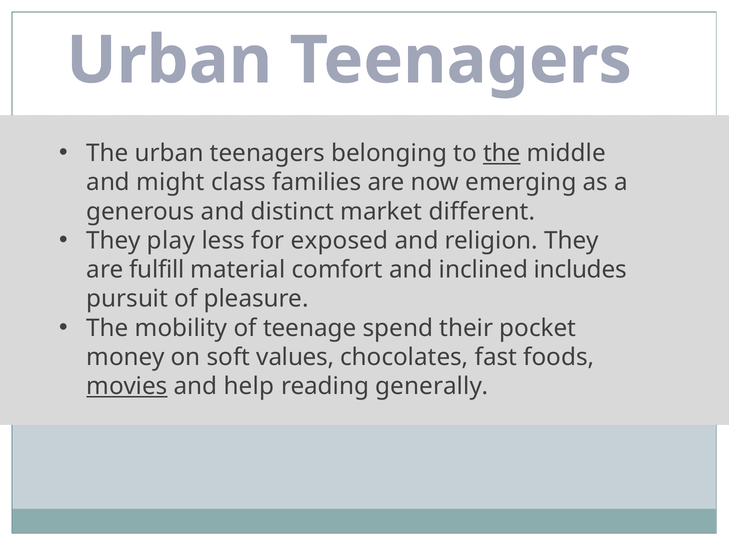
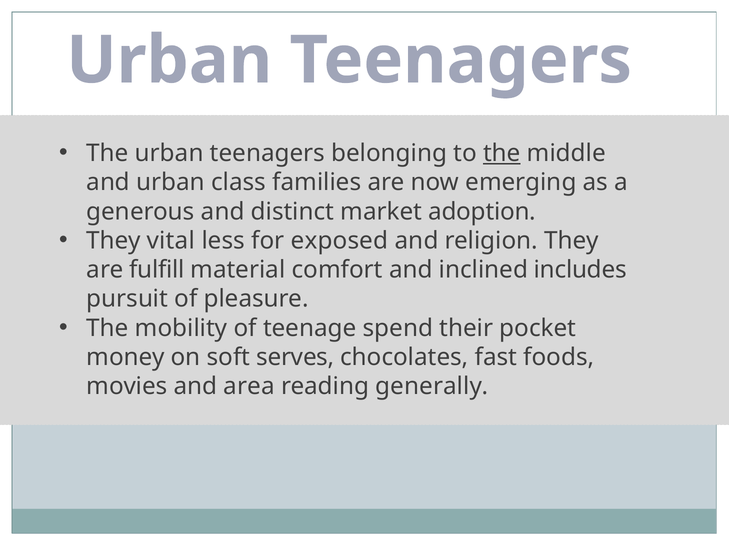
and might: might -> urban (171, 183)
different: different -> adoption (482, 212)
play: play -> vital (171, 241)
values: values -> serves (295, 358)
movies underline: present -> none (127, 387)
help: help -> area (249, 387)
